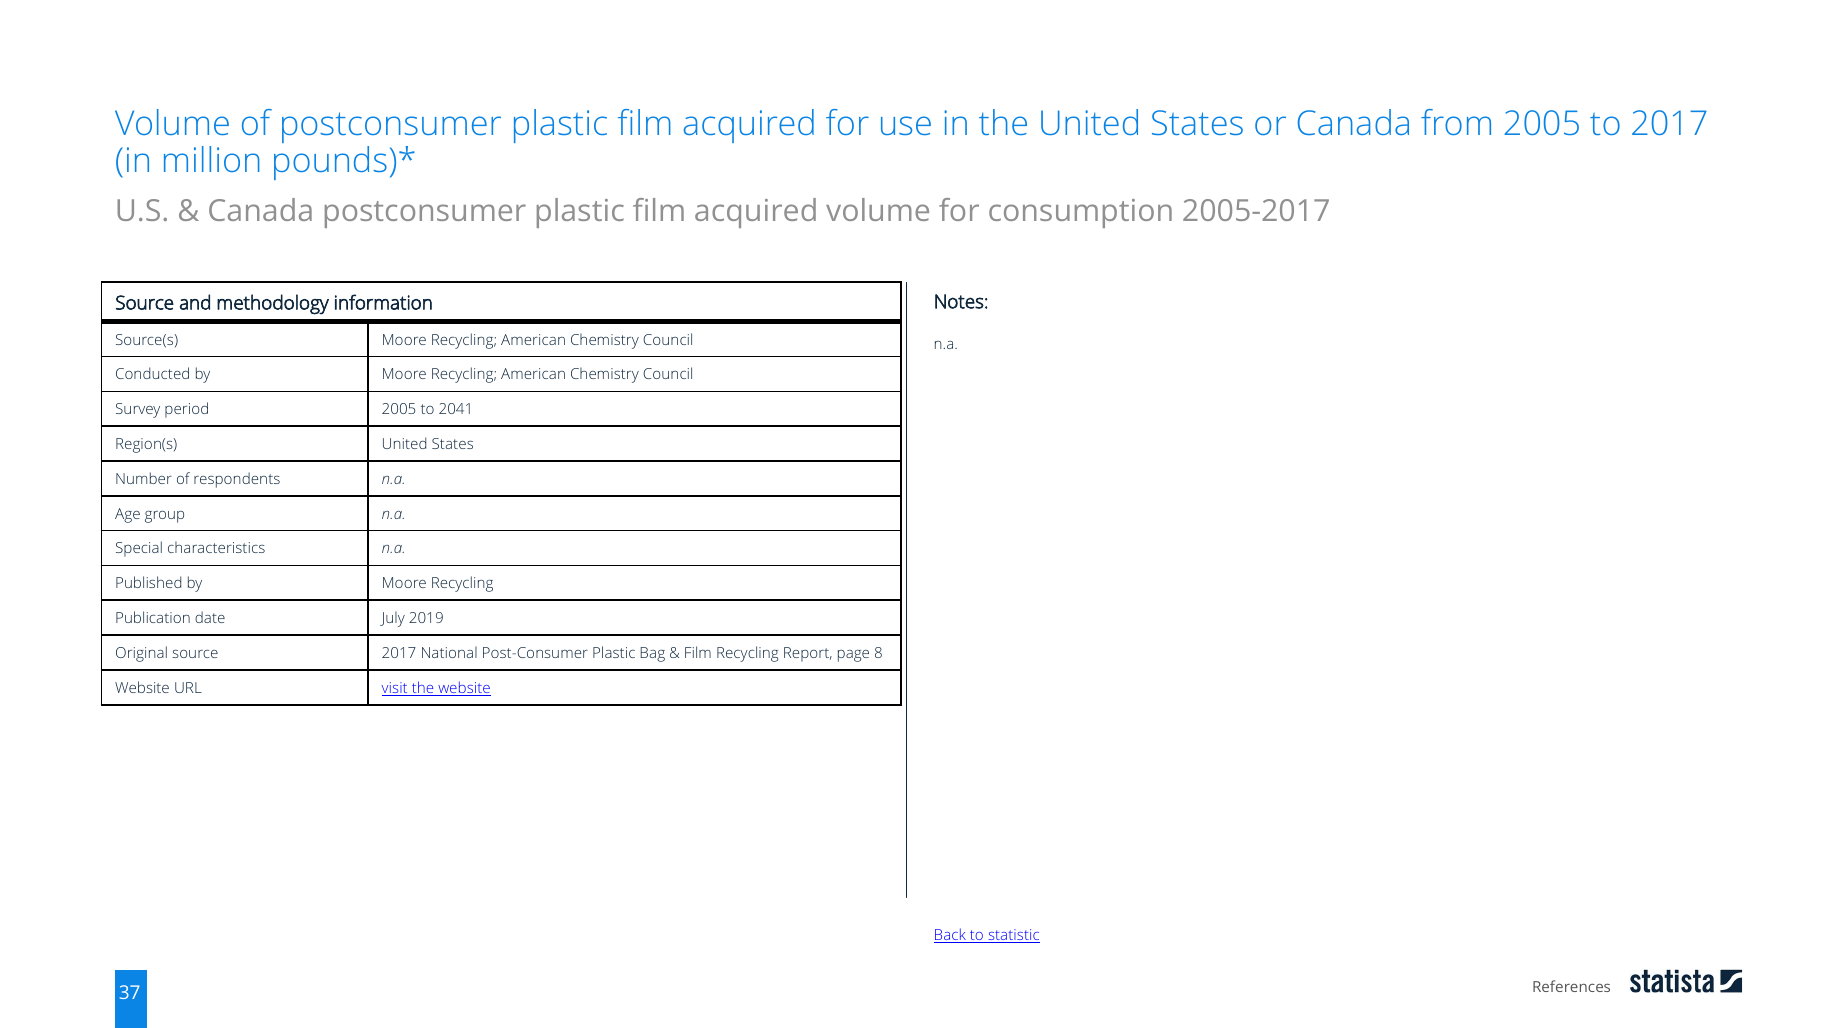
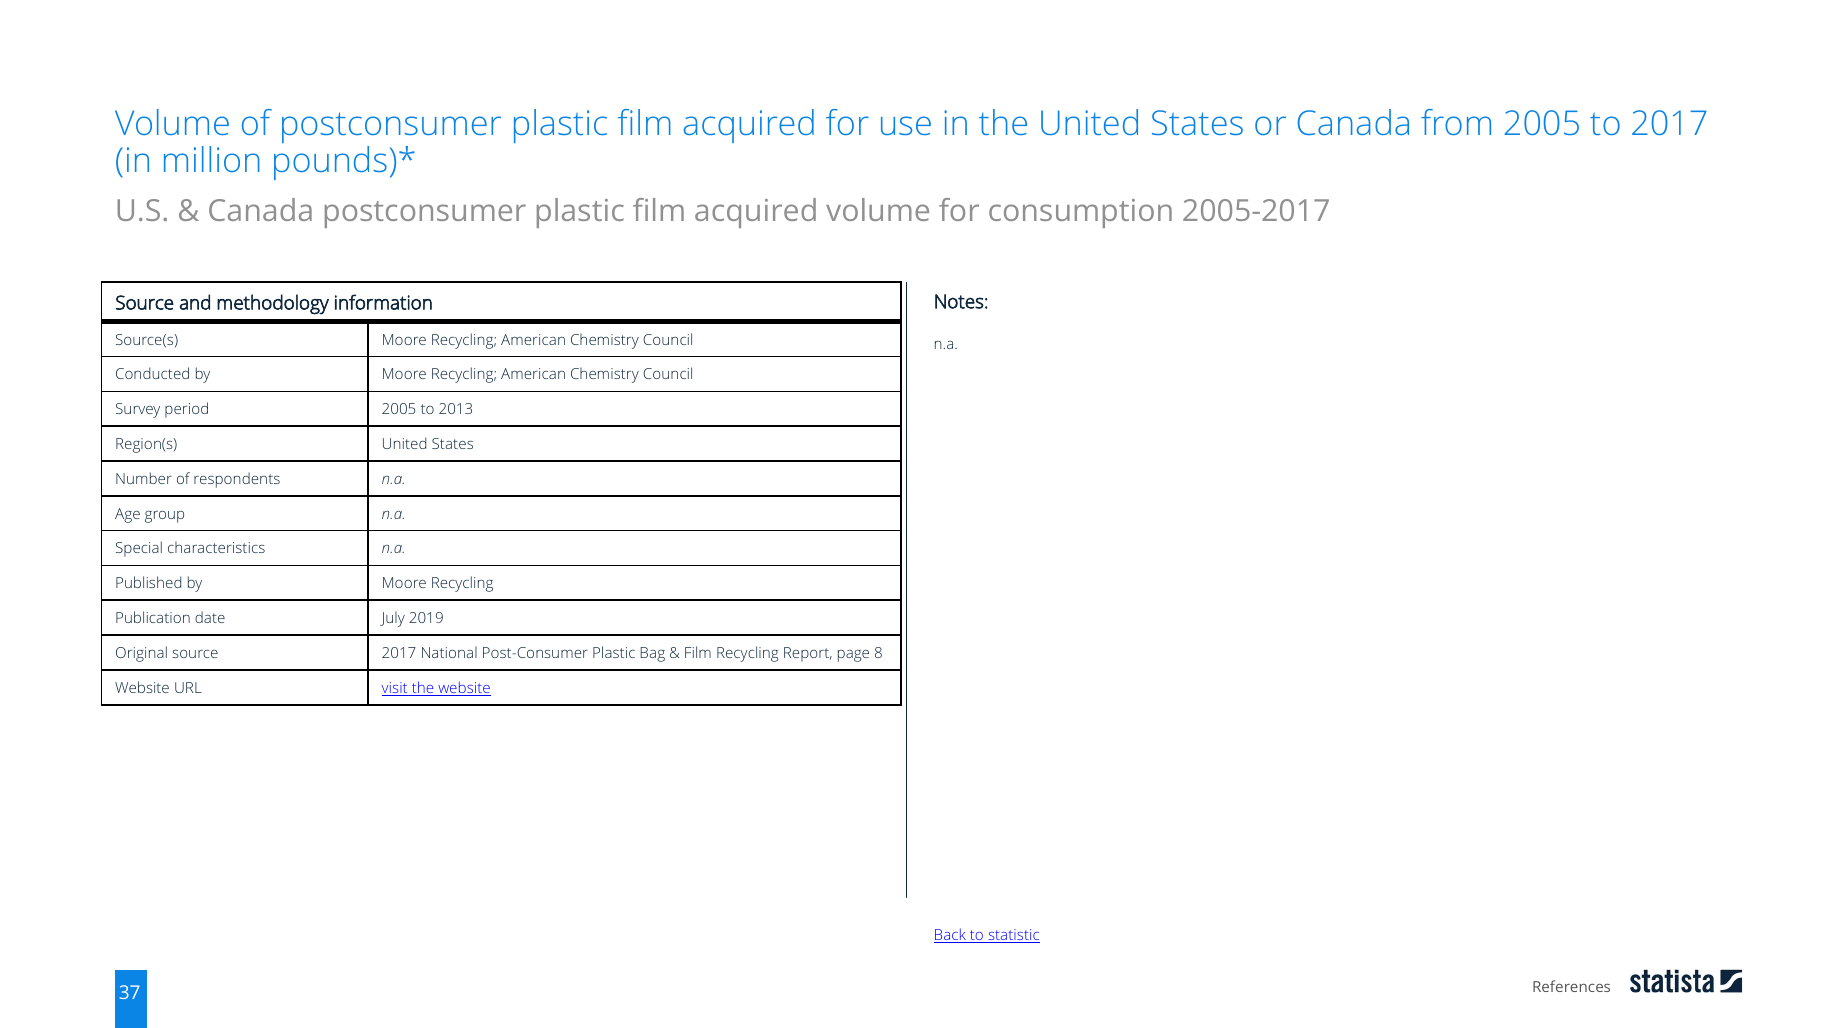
2041: 2041 -> 2013 (456, 410)
